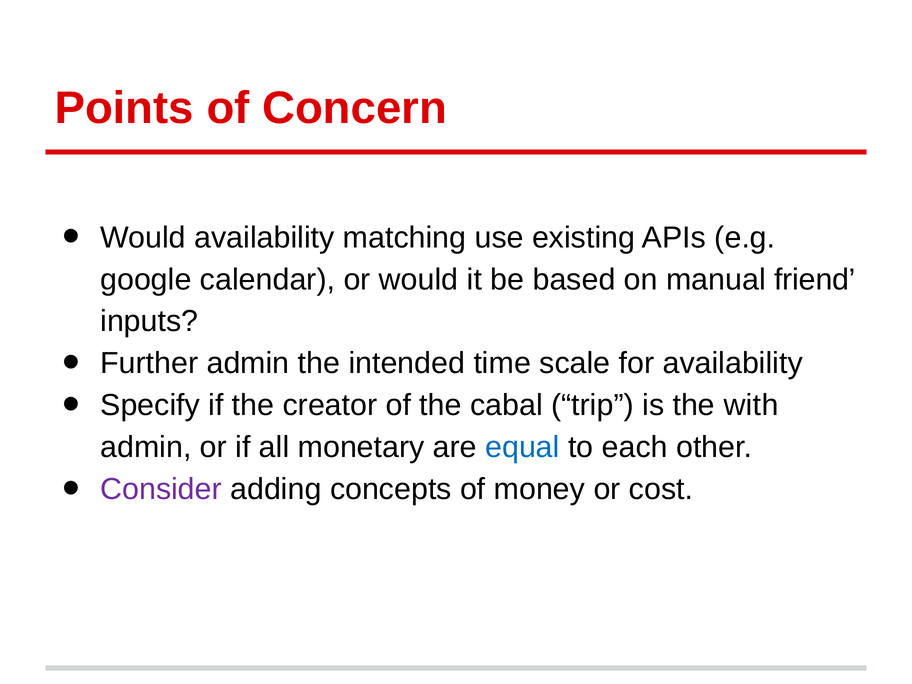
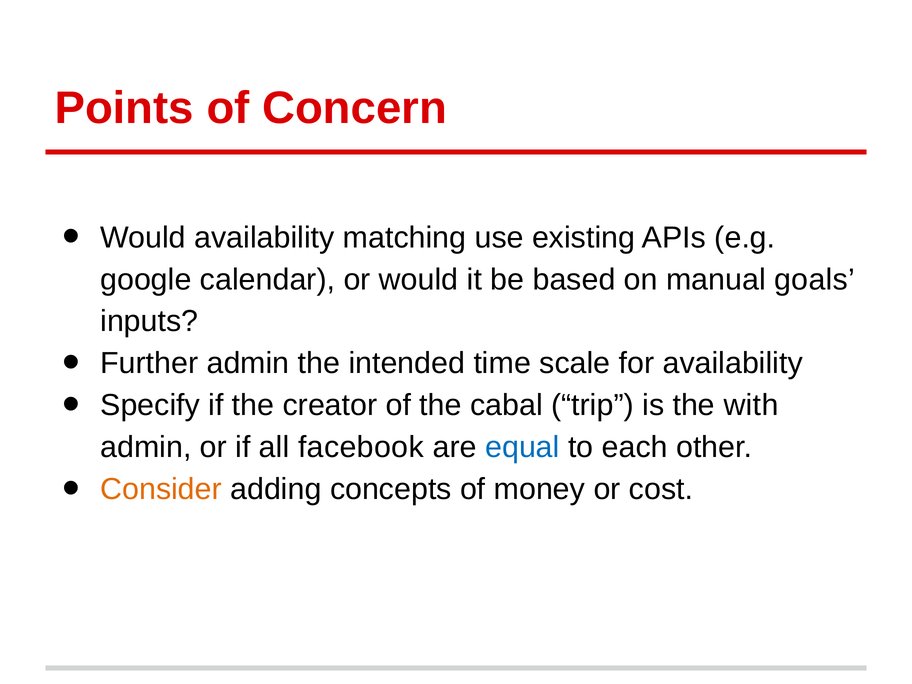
friend: friend -> goals (815, 279)
monetary: monetary -> facebook (361, 447)
Consider colour: purple -> orange (161, 489)
